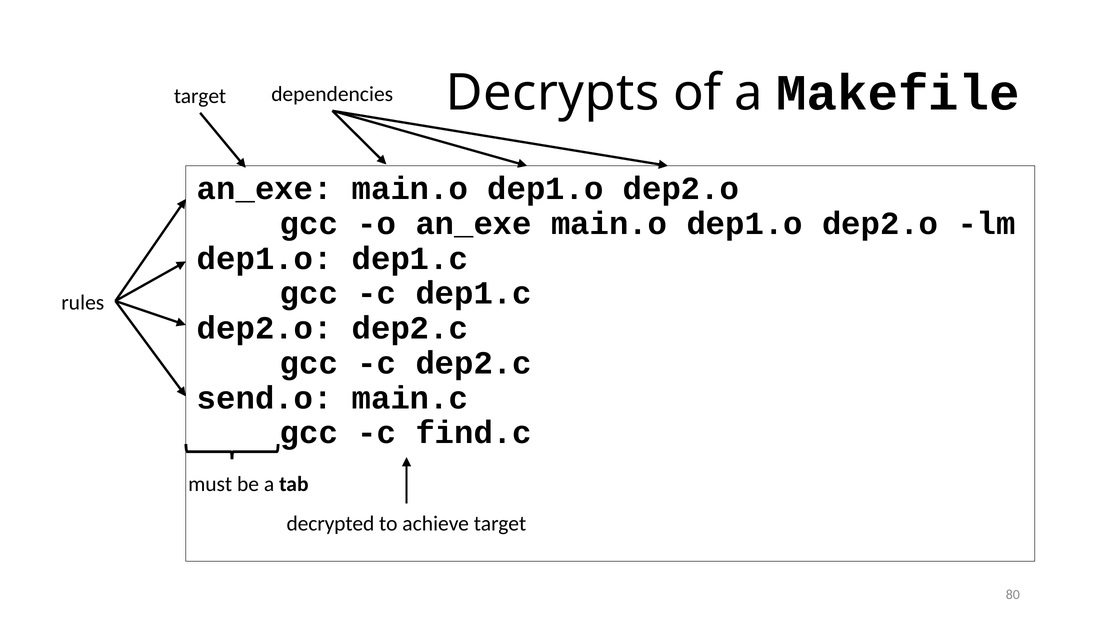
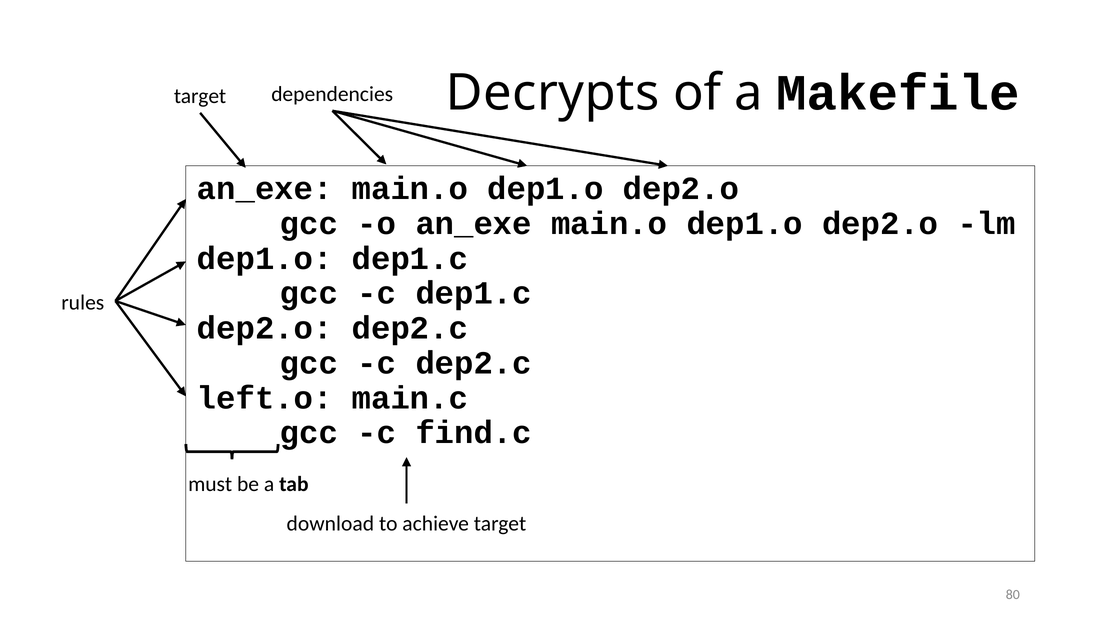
send.o: send.o -> left.o (265, 398)
decrypted: decrypted -> download (330, 523)
